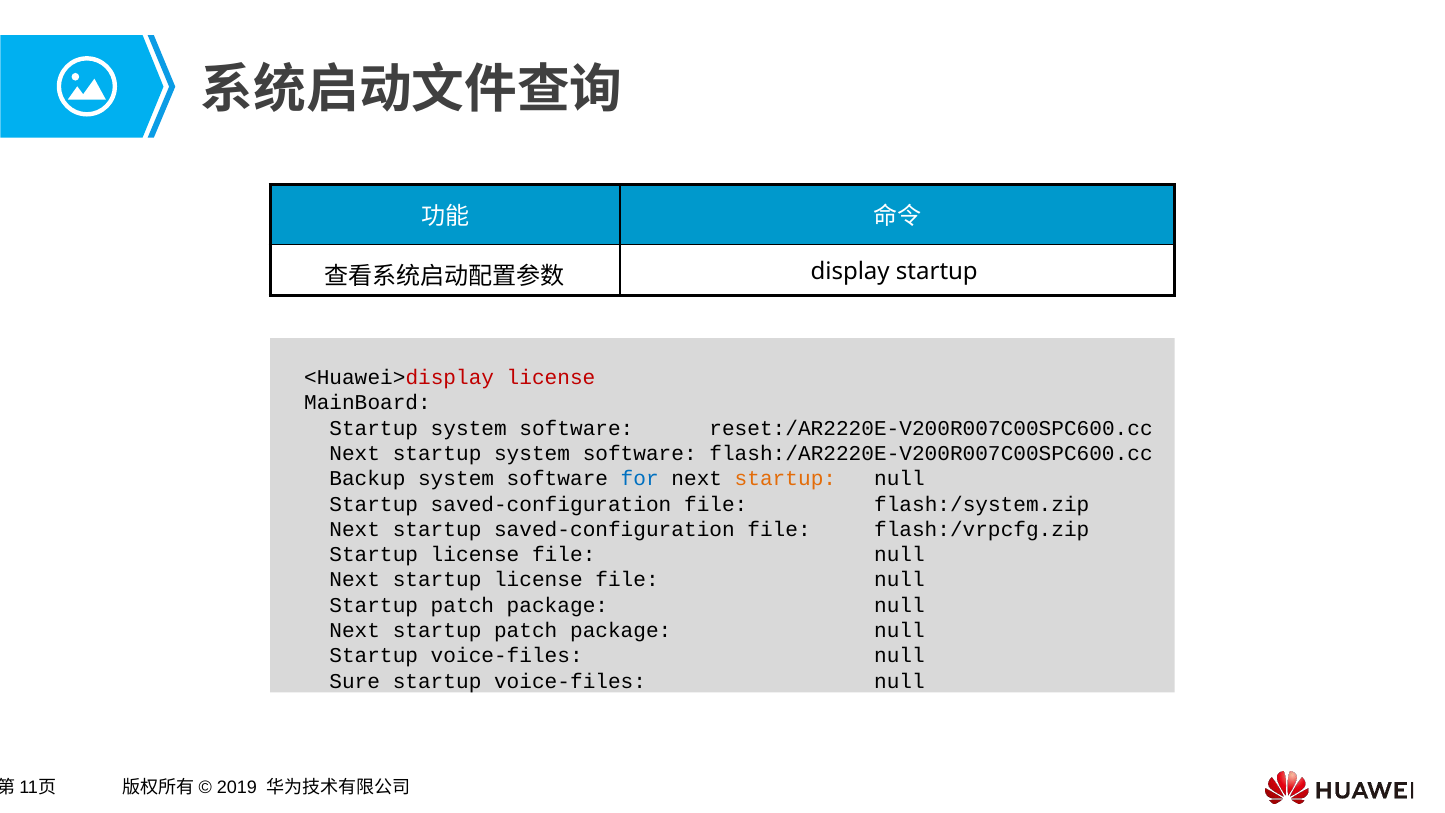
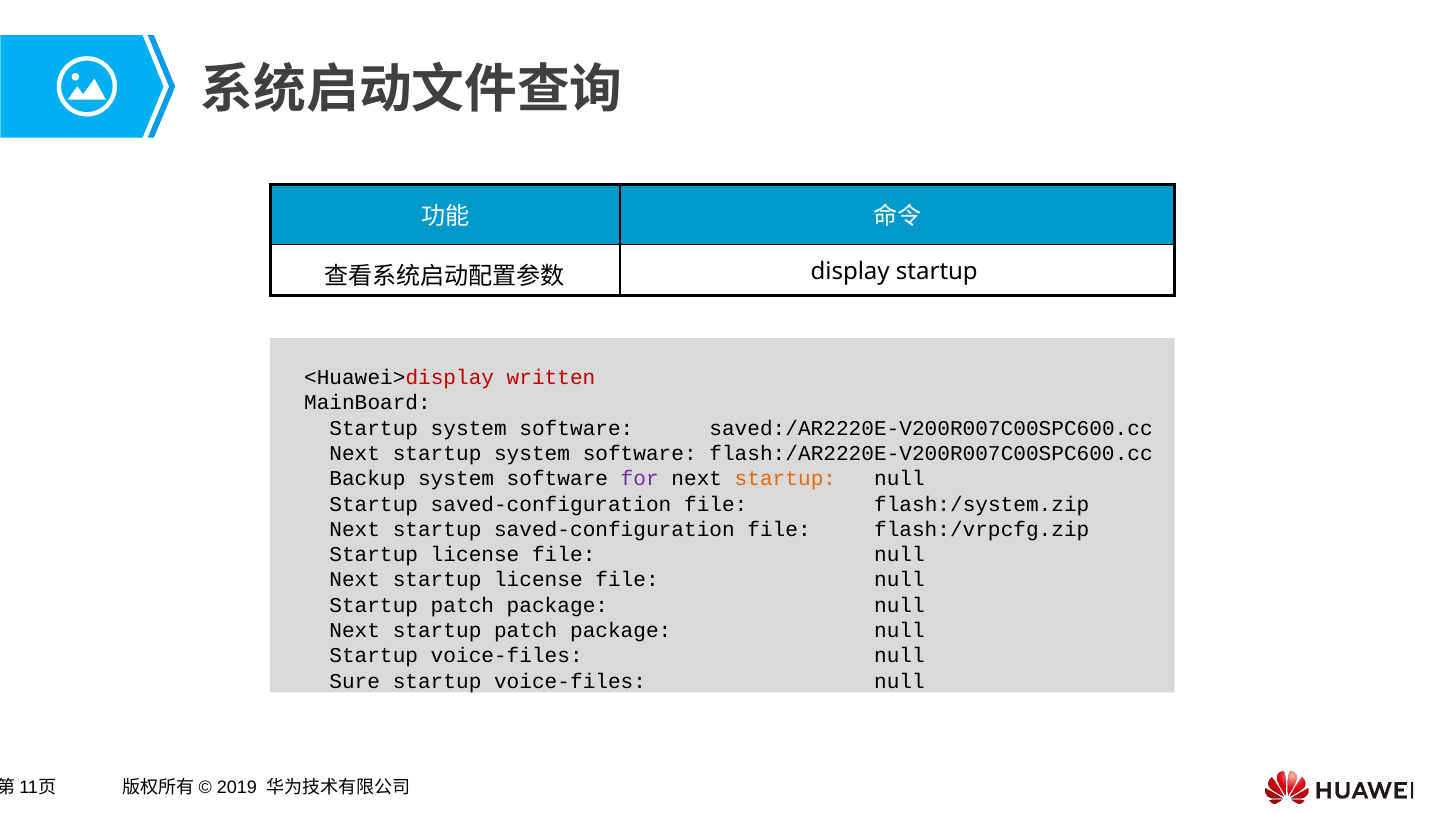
<Huawei>display license: license -> written (551, 377)
reset:/AR2220E-V200R007C00SPC600.cc: reset:/AR2220E-V200R007C00SPC600.cc -> saved:/AR2220E-V200R007C00SPC600.cc (931, 428)
for colour: blue -> purple (640, 479)
